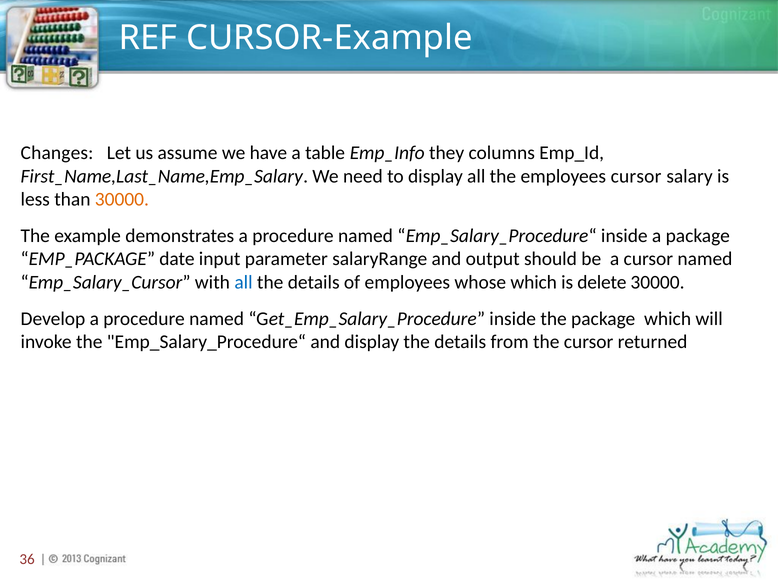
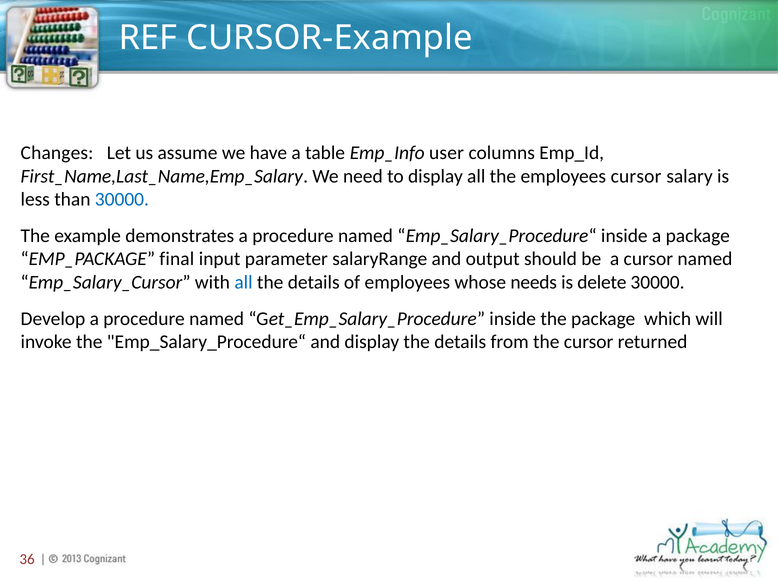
they: they -> user (447, 153)
30000 colour: orange -> blue (122, 200)
date: date -> final (177, 259)
whose which: which -> needs (534, 283)
